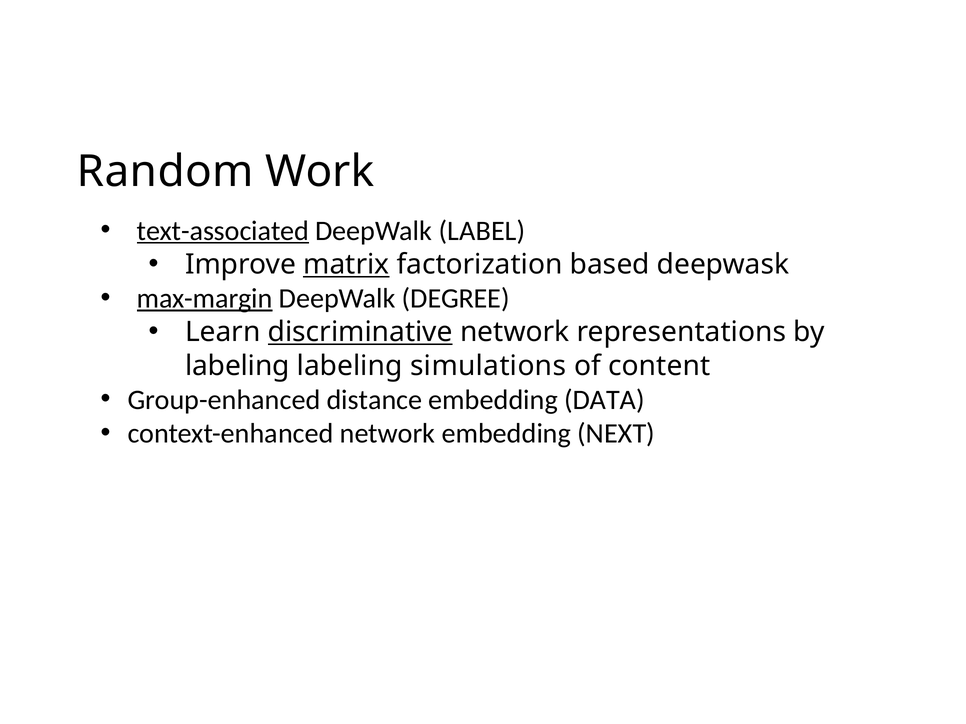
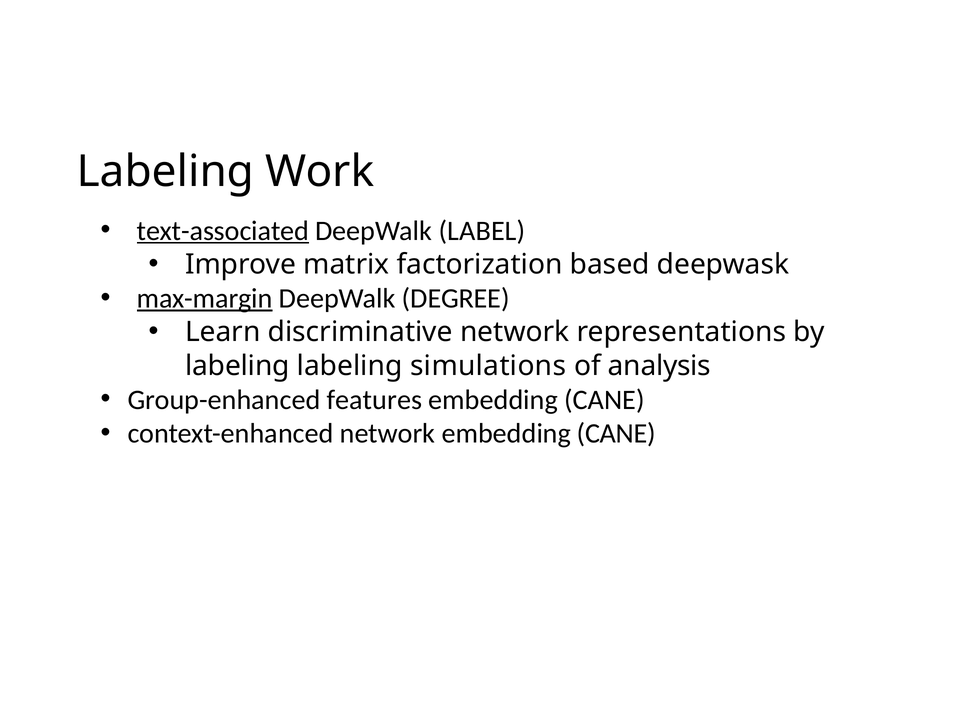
Random: Random -> Labeling (165, 172)
matrix underline: present -> none (346, 265)
discriminative underline: present -> none (360, 332)
content: content -> analysis (659, 366)
distance: distance -> features (374, 400)
DATA: DATA -> CANE (604, 400)
network embedding NEXT: NEXT -> CANE (616, 434)
